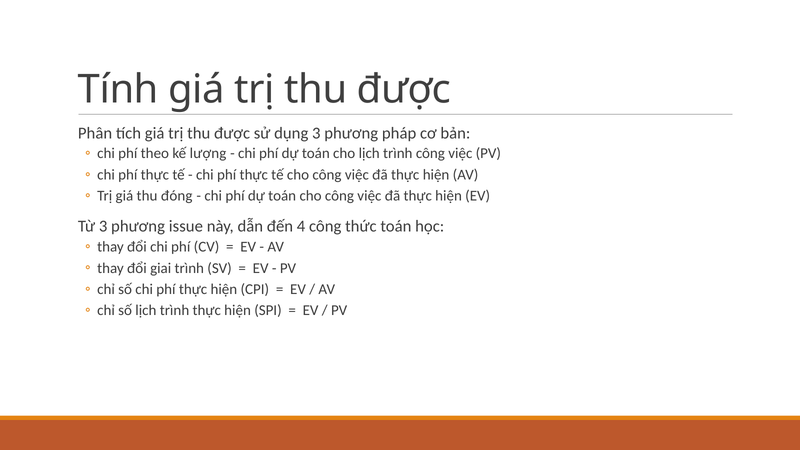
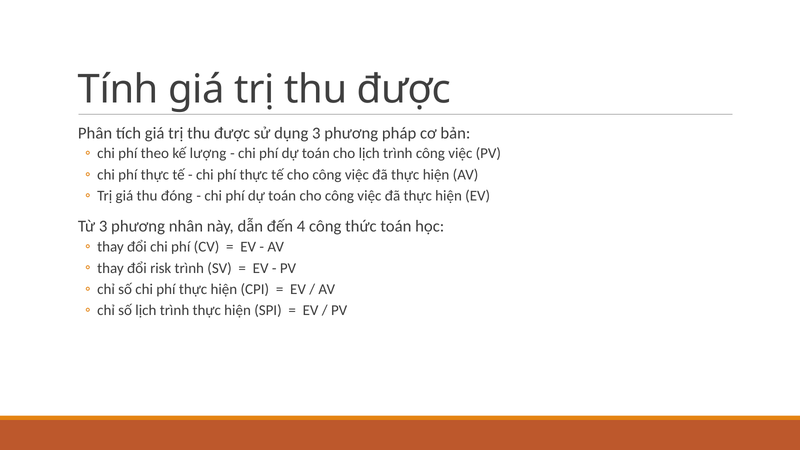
issue: issue -> nhân (186, 226)
giai: giai -> risk (161, 268)
